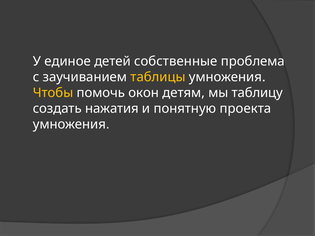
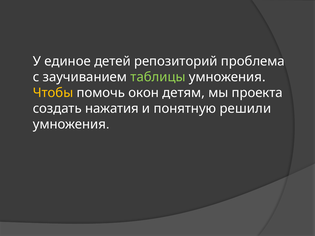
собственные: собственные -> репозиторий (176, 61)
таблицы colour: yellow -> light green (158, 77)
таблицу: таблицу -> проекта (257, 93)
проекта: проекта -> решили (245, 109)
